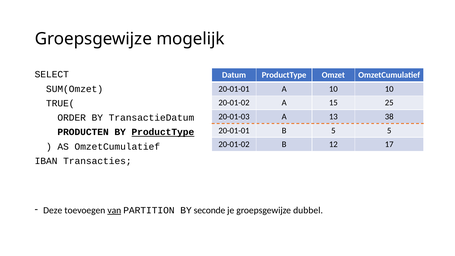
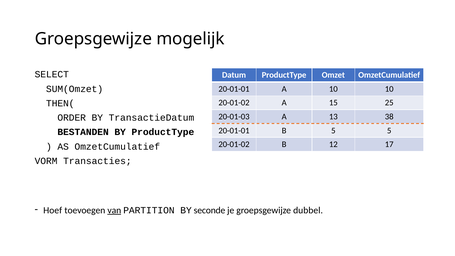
TRUE(: TRUE( -> THEN( (60, 103)
PRODUCTEN: PRODUCTEN -> BESTANDEN (83, 132)
ProductType underline: present -> none (163, 132)
IBAN: IBAN -> VORM (46, 161)
Deze: Deze -> Hoef (53, 210)
